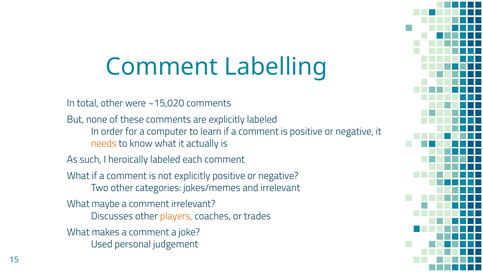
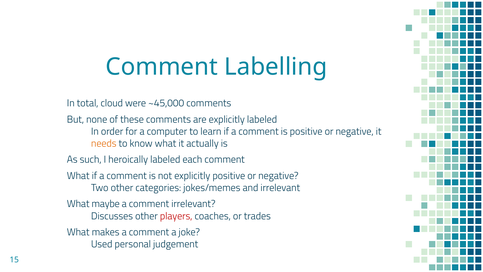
total other: other -> cloud (112, 103)
~15,020: ~15,020 -> ~45,000 (166, 103)
players colour: orange -> red (176, 216)
